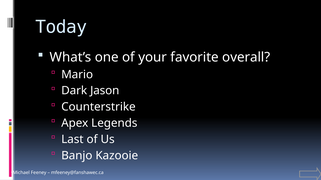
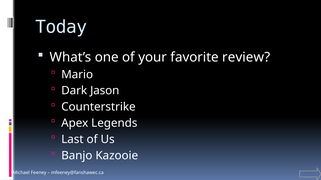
overall: overall -> review (246, 58)
